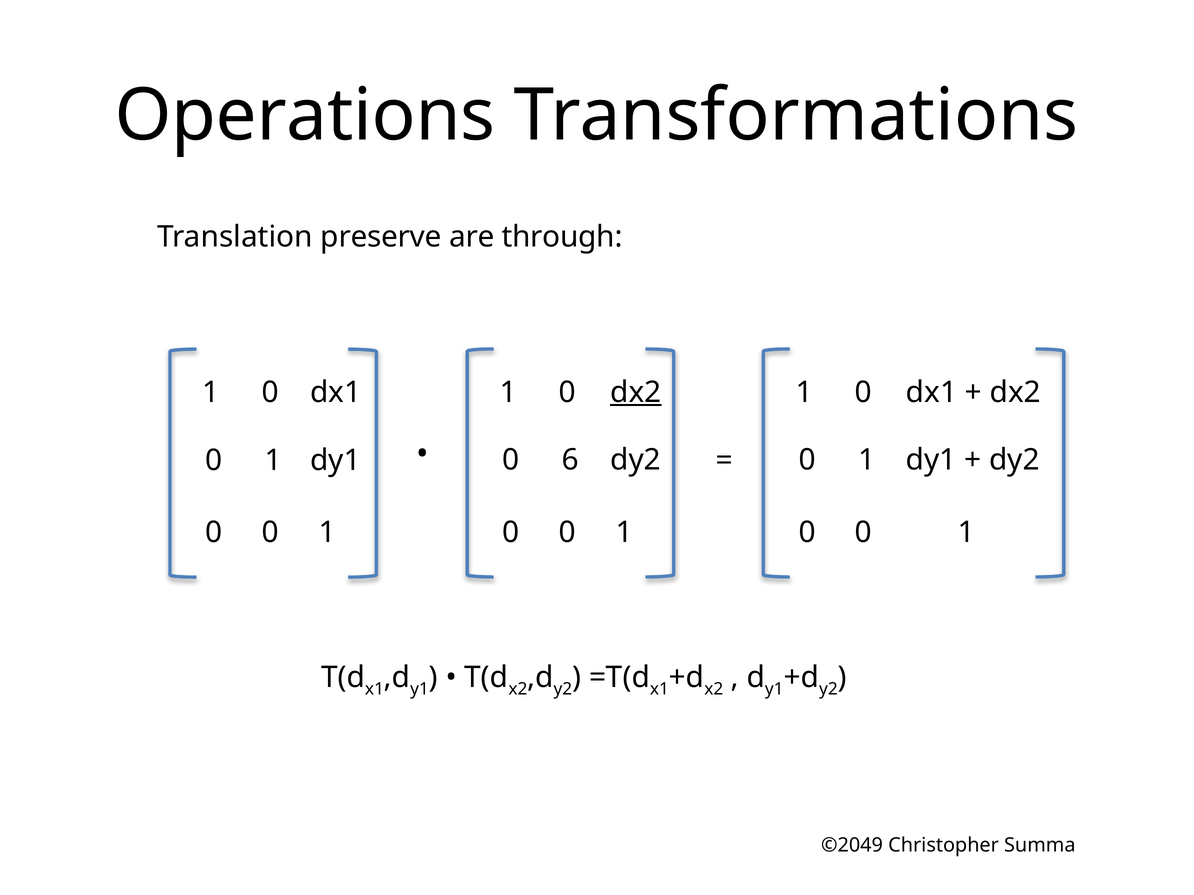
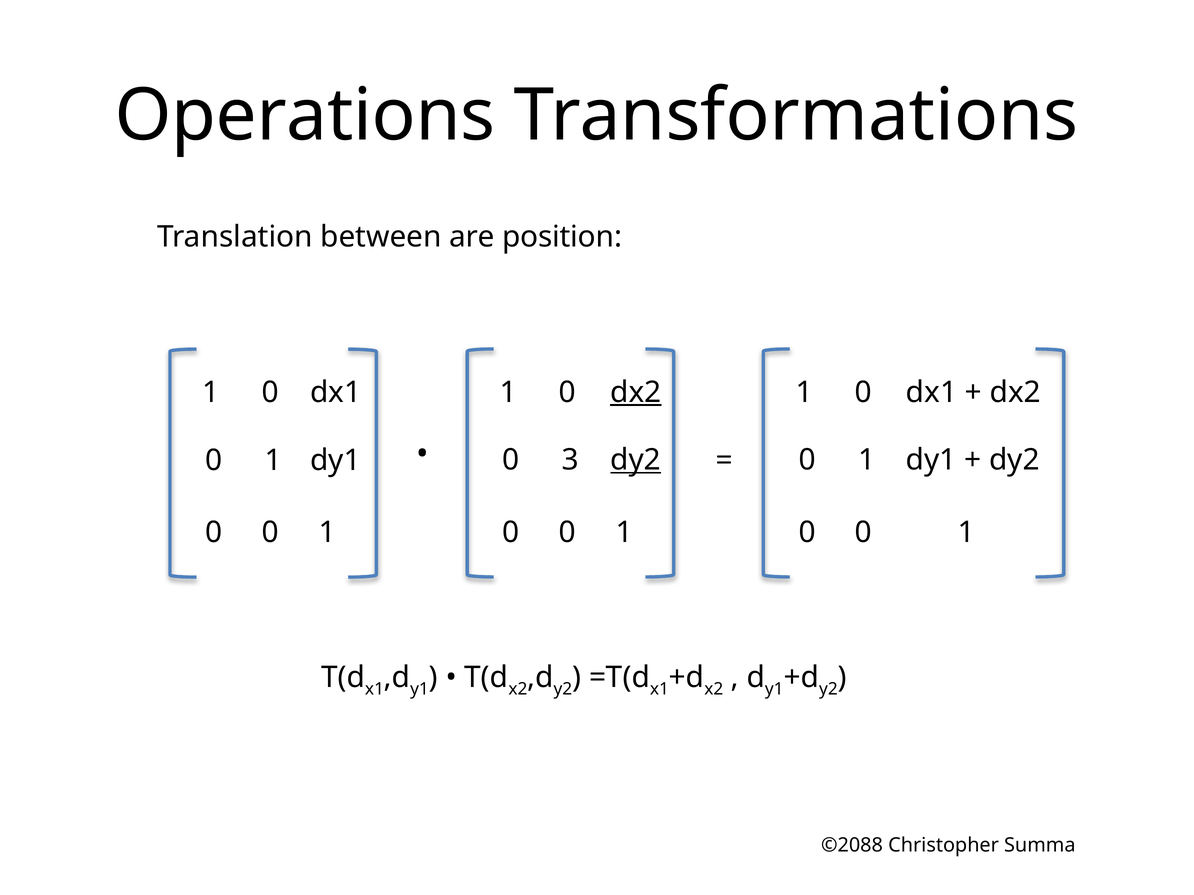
preserve: preserve -> between (381, 237)
through: through -> position (562, 237)
6: 6 -> 3 (571, 460)
dy2 underline: none -> present (636, 460)
©2049: ©2049 -> ©2088 (852, 846)
